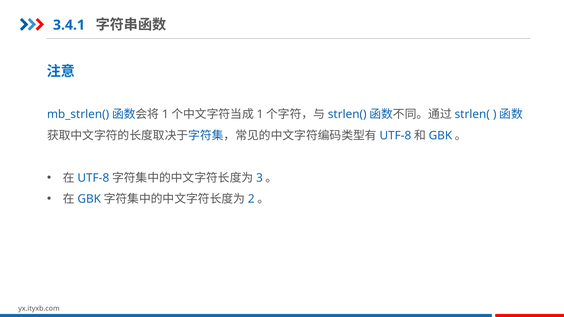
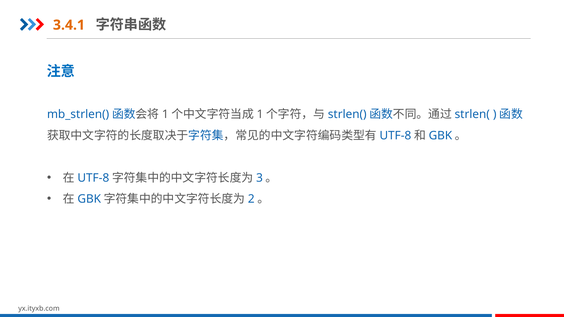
3.4.1 colour: blue -> orange (69, 25)
